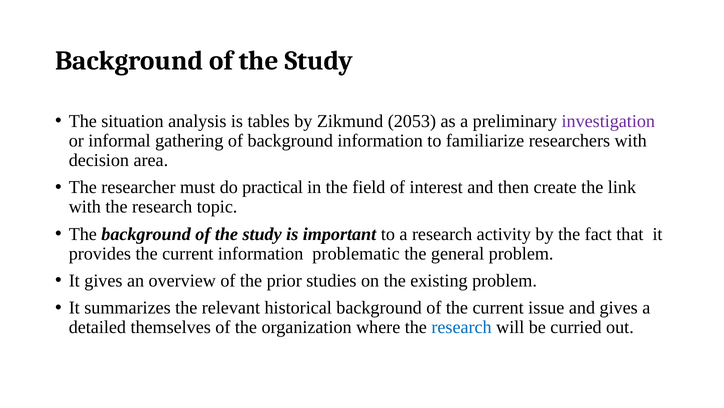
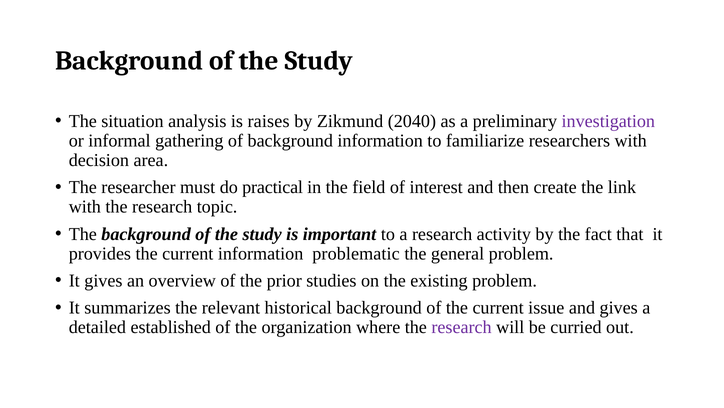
tables: tables -> raises (269, 121)
2053: 2053 -> 2040 (412, 121)
themselves: themselves -> established (171, 327)
research colour: blue -> purple (462, 327)
